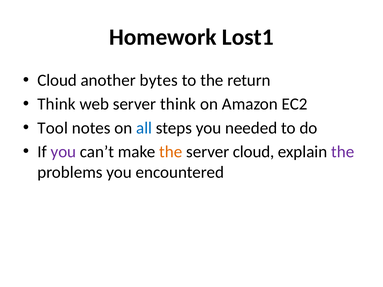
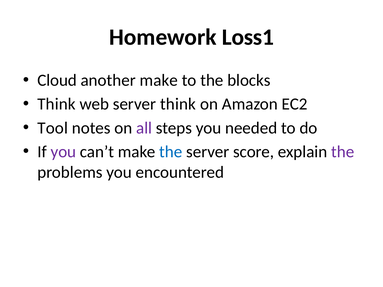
Lost1: Lost1 -> Loss1 (248, 37)
another bytes: bytes -> make (159, 80)
return: return -> blocks (249, 80)
all colour: blue -> purple (144, 128)
the colour: orange -> blue (171, 152)
server cloud: cloud -> score (254, 152)
